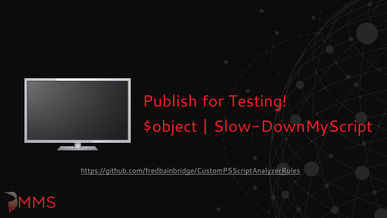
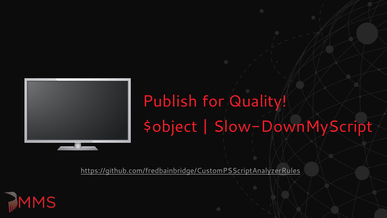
Testing: Testing -> Quality (258, 101)
